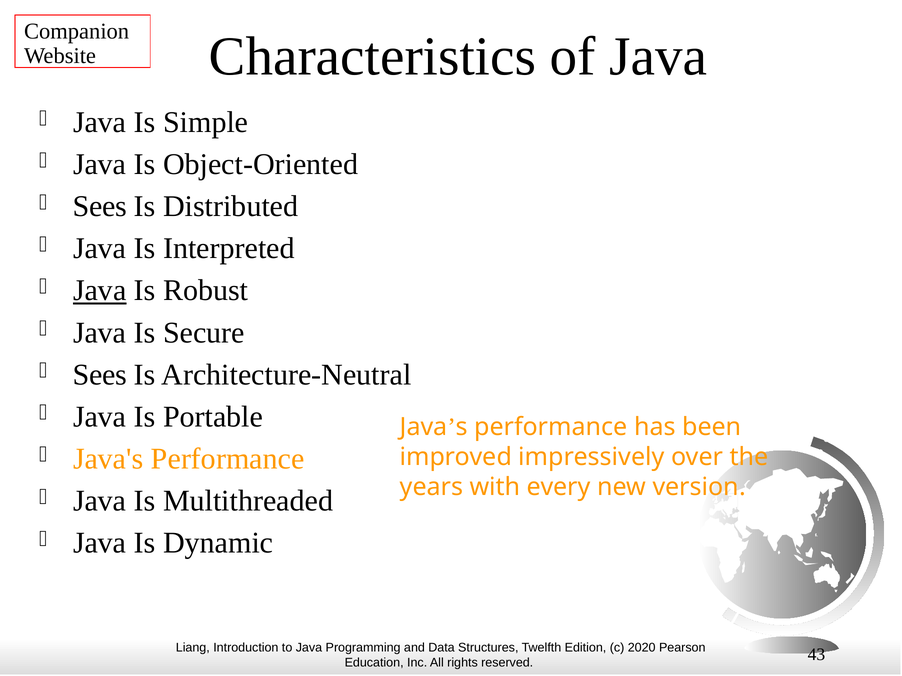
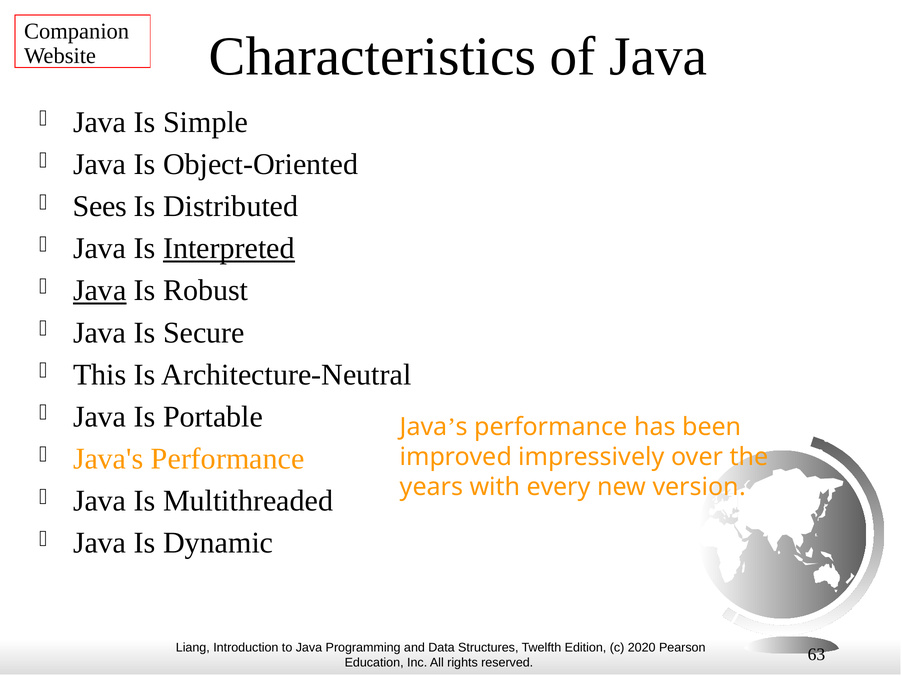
Interpreted underline: none -> present (229, 249)
Sees: Sees -> This (100, 375)
43: 43 -> 63 (816, 655)
